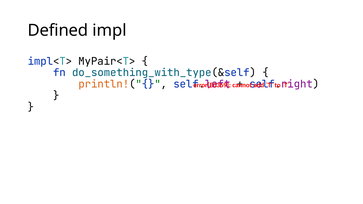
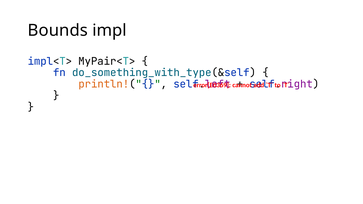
Defined: Defined -> Bounds (58, 30)
